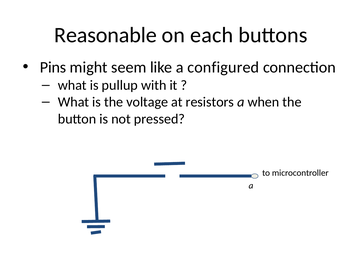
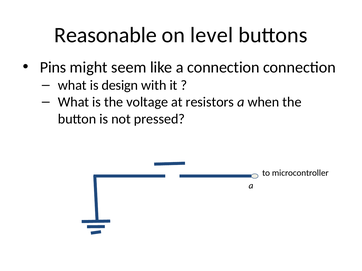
each: each -> level (212, 35)
a configured: configured -> connection (223, 67)
pullup: pullup -> design (120, 85)
